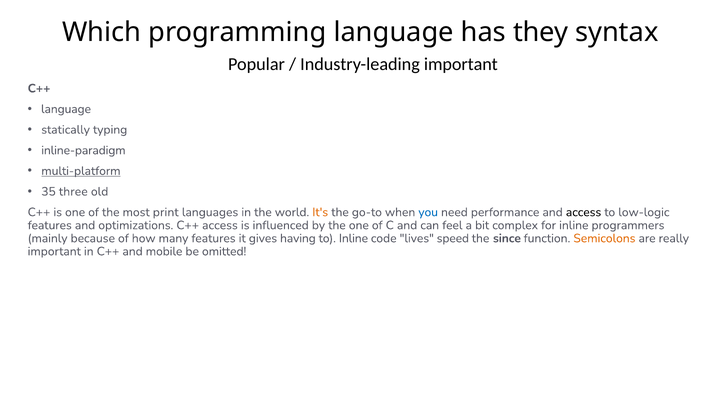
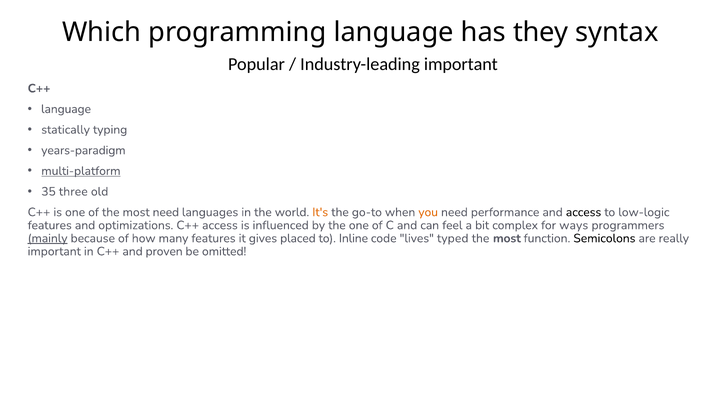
inline-paradigm: inline-paradigm -> years-paradigm (83, 150)
most print: print -> need (166, 212)
you colour: blue -> orange (428, 212)
for inline: inline -> ways (574, 225)
mainly underline: none -> present (48, 238)
having: having -> placed (298, 238)
speed: speed -> typed (453, 238)
since: since -> most (507, 238)
Semicolons colour: orange -> black (604, 238)
mobile: mobile -> proven (164, 251)
